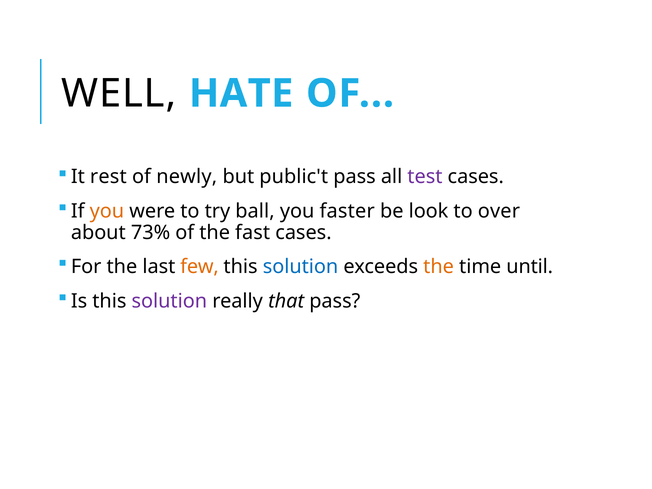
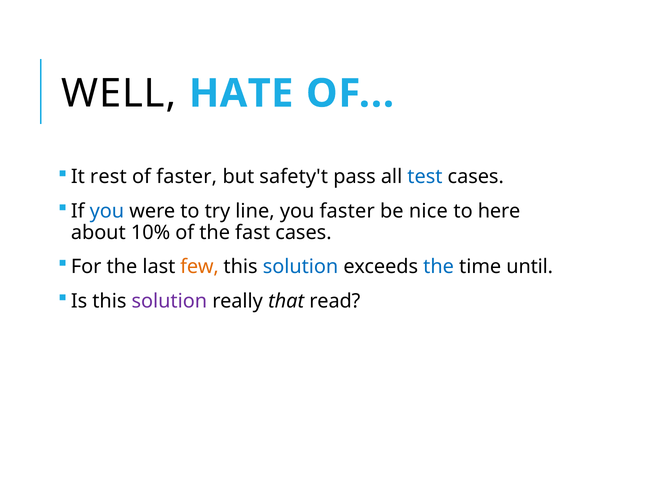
of newly: newly -> faster (187, 177)
public't: public't -> safety't (294, 177)
test colour: purple -> blue (425, 177)
you colour: orange -> blue (107, 211)
ball: ball -> line (255, 211)
look: look -> nice (428, 211)
over: over -> here (499, 211)
73%: 73% -> 10% (151, 233)
the colour: orange -> blue (439, 267)
that pass: pass -> read (335, 301)
